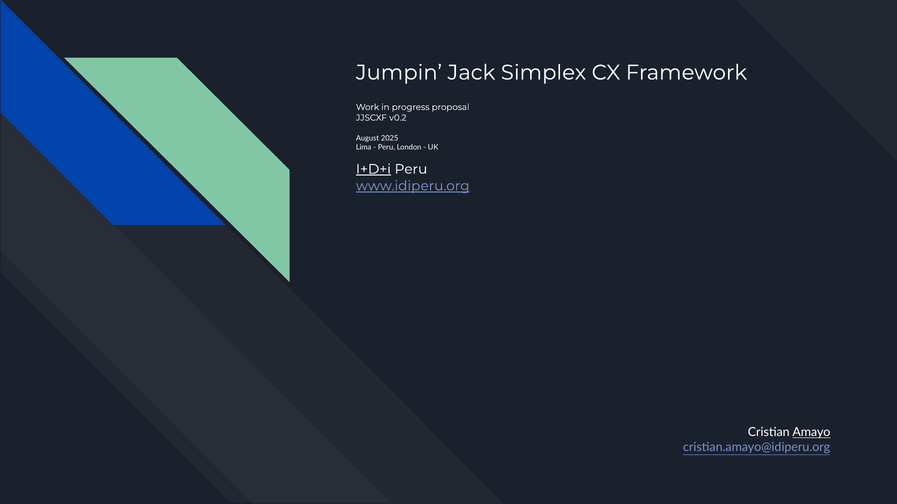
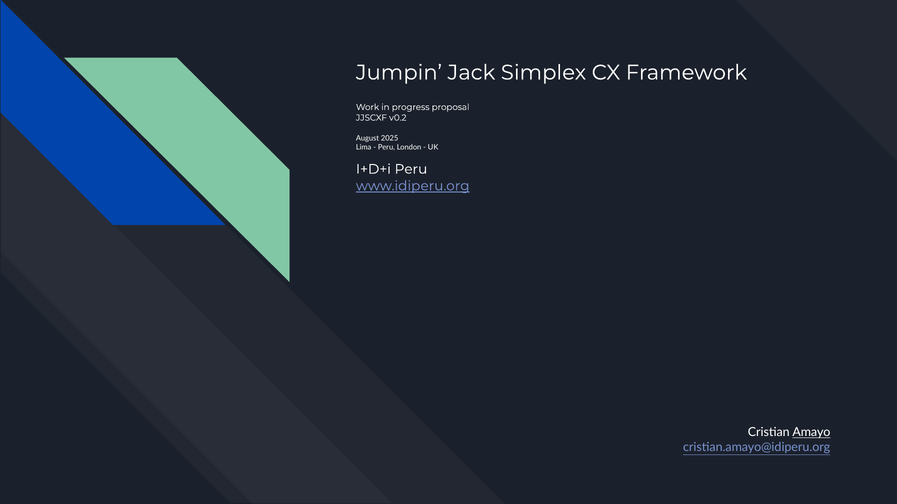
I+D+i underline: present -> none (373, 169)
